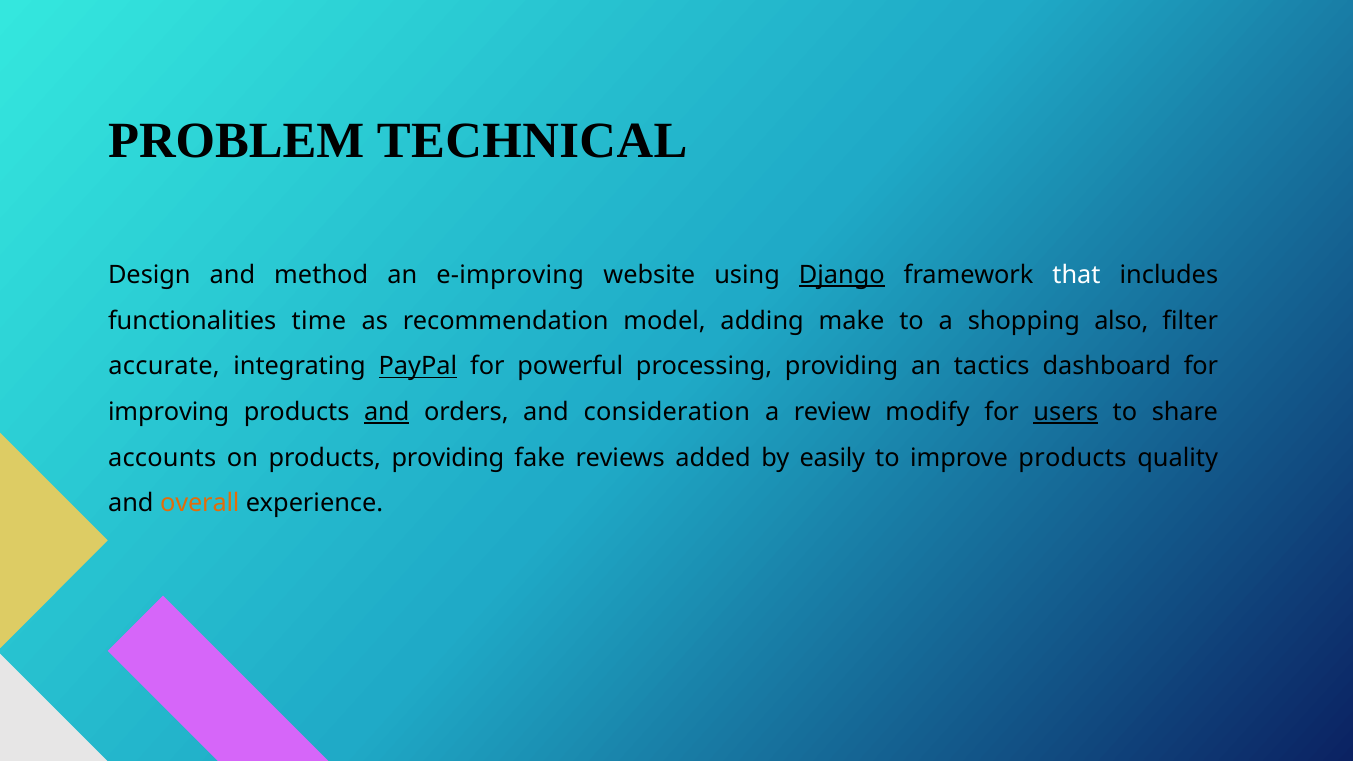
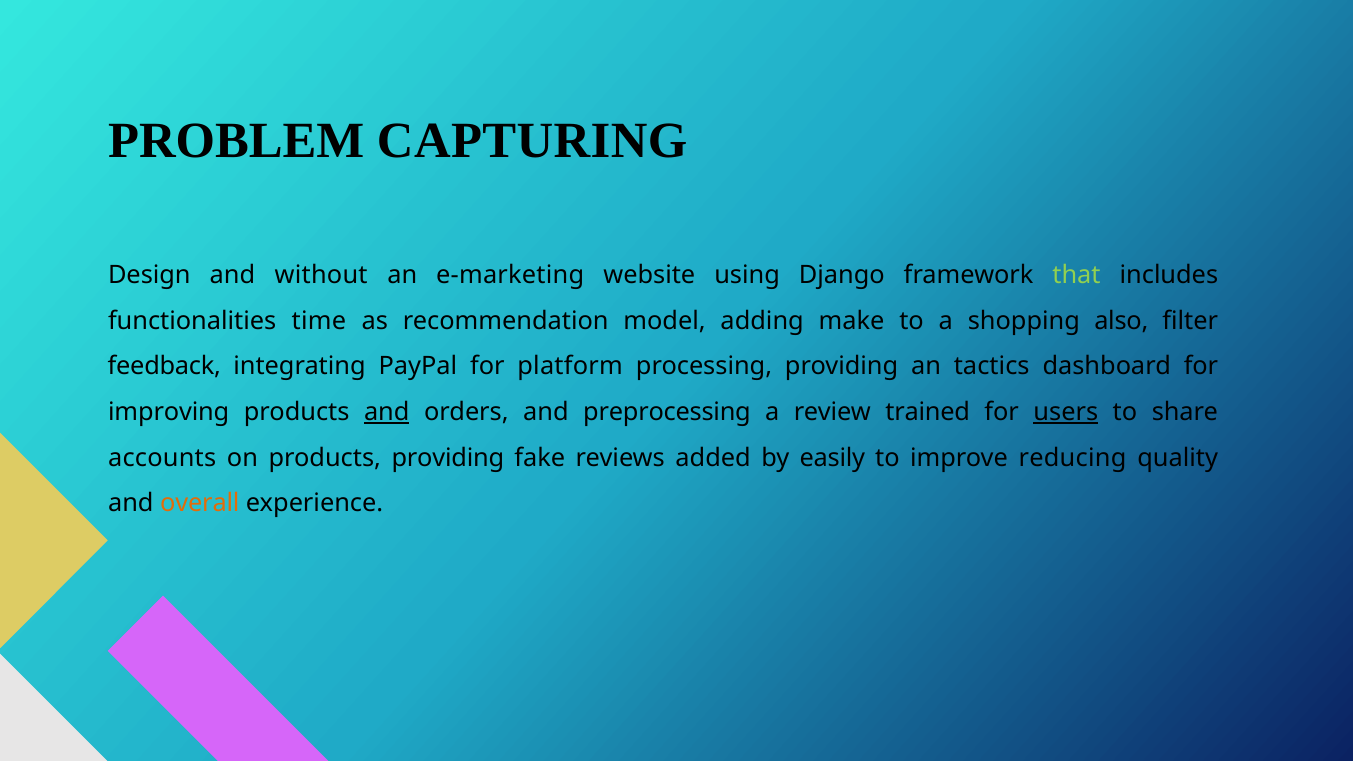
TECHNICAL: TECHNICAL -> CAPTURING (532, 141)
method: method -> without (321, 275)
e-improving: e-improving -> e-marketing (510, 275)
Django underline: present -> none (842, 275)
that colour: white -> light green (1076, 275)
accurate: accurate -> feedback (164, 367)
PayPal underline: present -> none (418, 367)
powerful: powerful -> platform (570, 367)
consideration: consideration -> preprocessing (667, 412)
modify: modify -> trained (928, 412)
improve products: products -> reducing (1072, 458)
